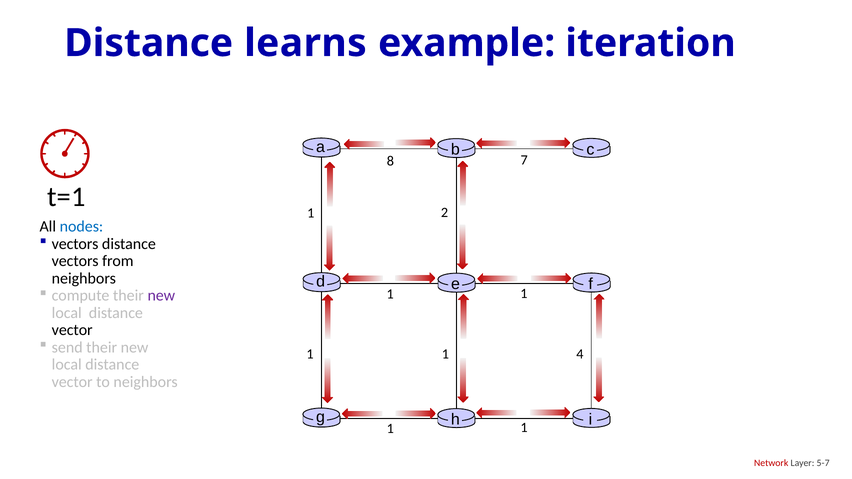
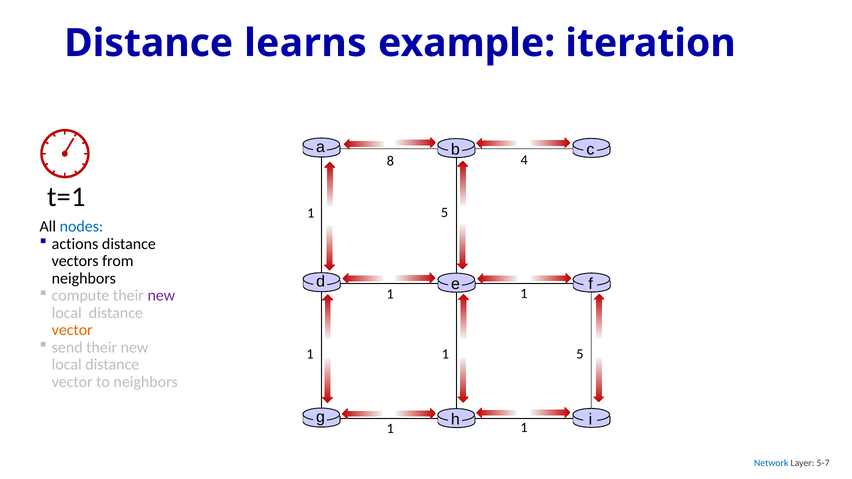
7: 7 -> 4 (524, 160)
2: 2 -> 5 (445, 213)
vectors: vectors -> actions (75, 244)
vector colour: black -> orange (72, 330)
1 1 4: 4 -> 5 (580, 354)
Network colour: red -> blue (771, 463)
